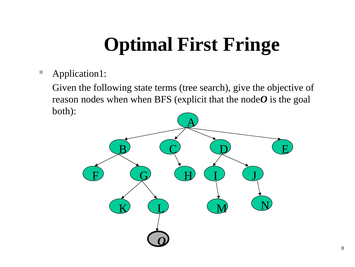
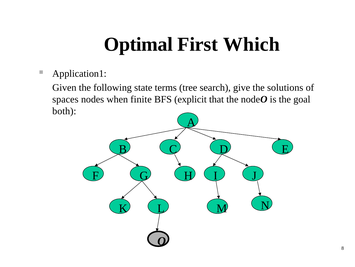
Fringe: Fringe -> Which (252, 44)
objective: objective -> solutions (285, 87)
reason: reason -> spaces (65, 99)
when when: when -> finite (141, 99)
